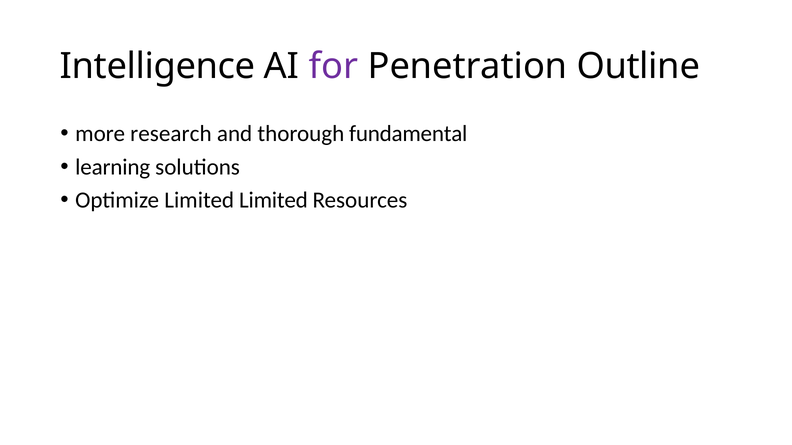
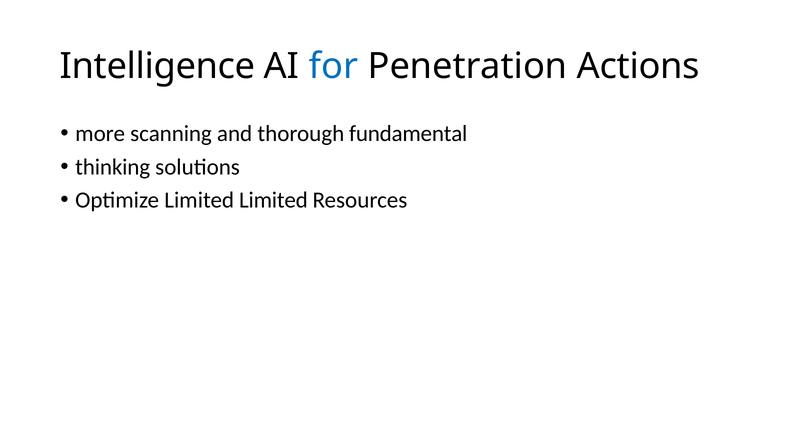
for colour: purple -> blue (333, 67)
Outline: Outline -> Actions (638, 67)
research: research -> scanning (171, 134)
learning: learning -> thinking (113, 167)
